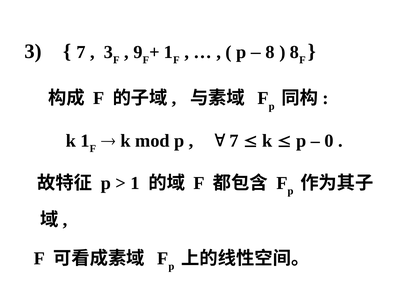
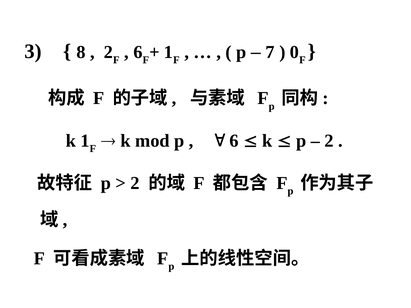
7: 7 -> 8 (81, 52)
3: 3 -> 2 (108, 52)
9: 9 -> 6 (138, 52)
8: 8 -> 7 (270, 52)
8: 8 -> 0 (295, 52)
7: 7 -> 6 (234, 141)
0: 0 -> 2 (329, 141)
1: 1 -> 2 (135, 183)
